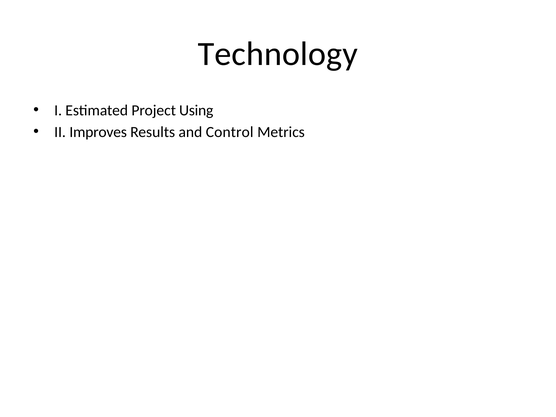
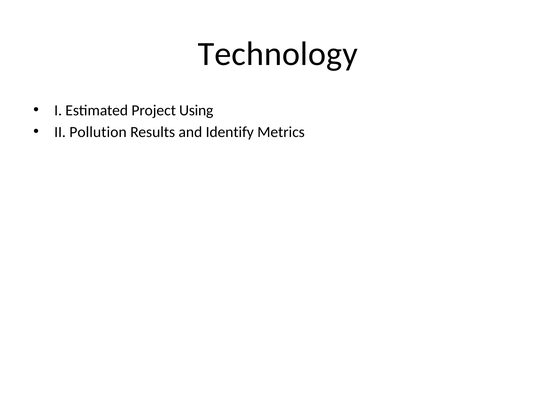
Improves: Improves -> Pollution (98, 132)
Control: Control -> Identify (230, 132)
